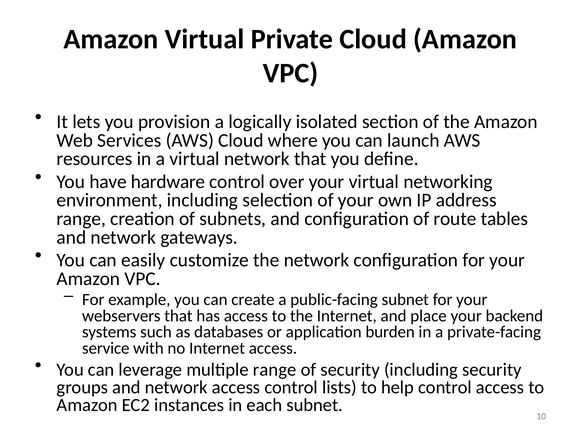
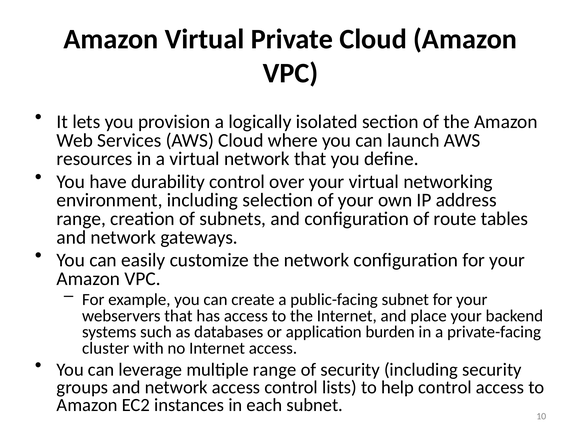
hardware: hardware -> durability (168, 182)
service: service -> cluster (106, 348)
